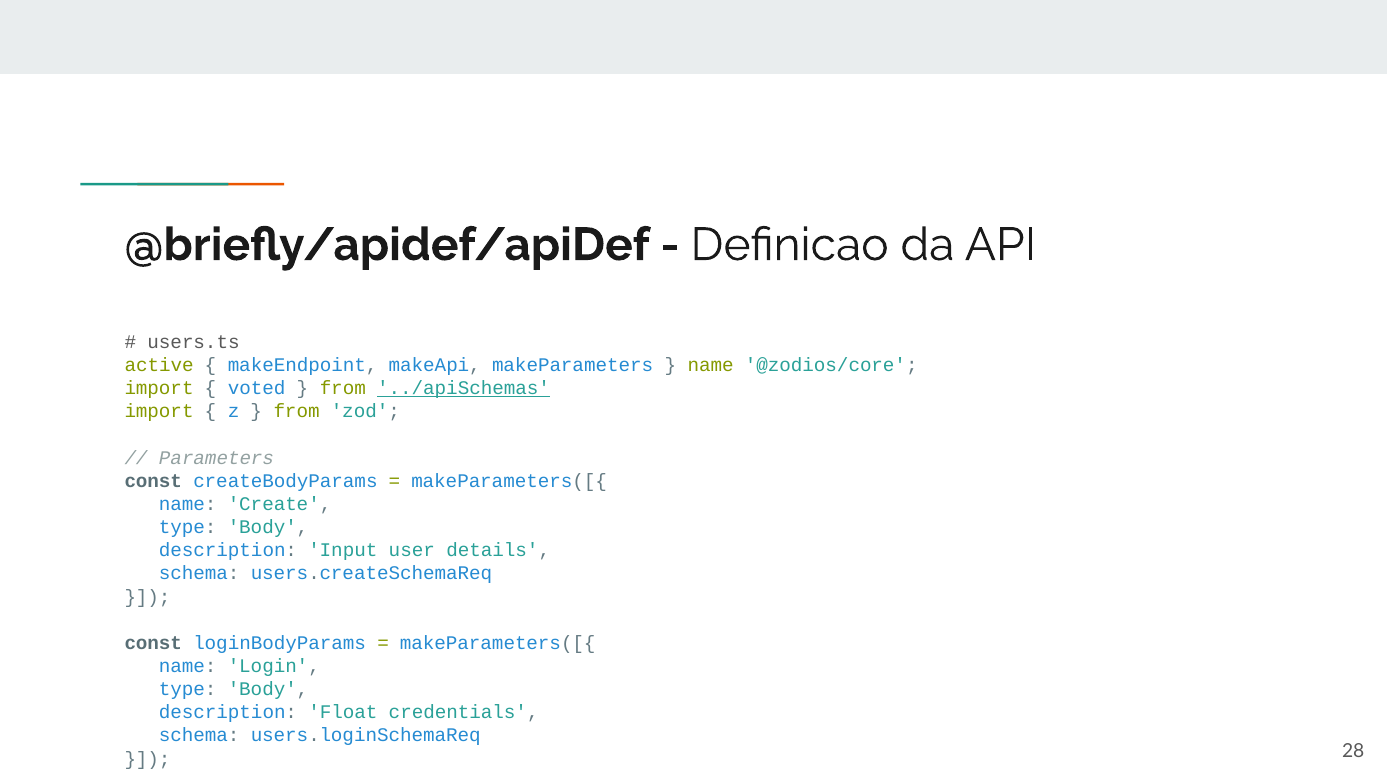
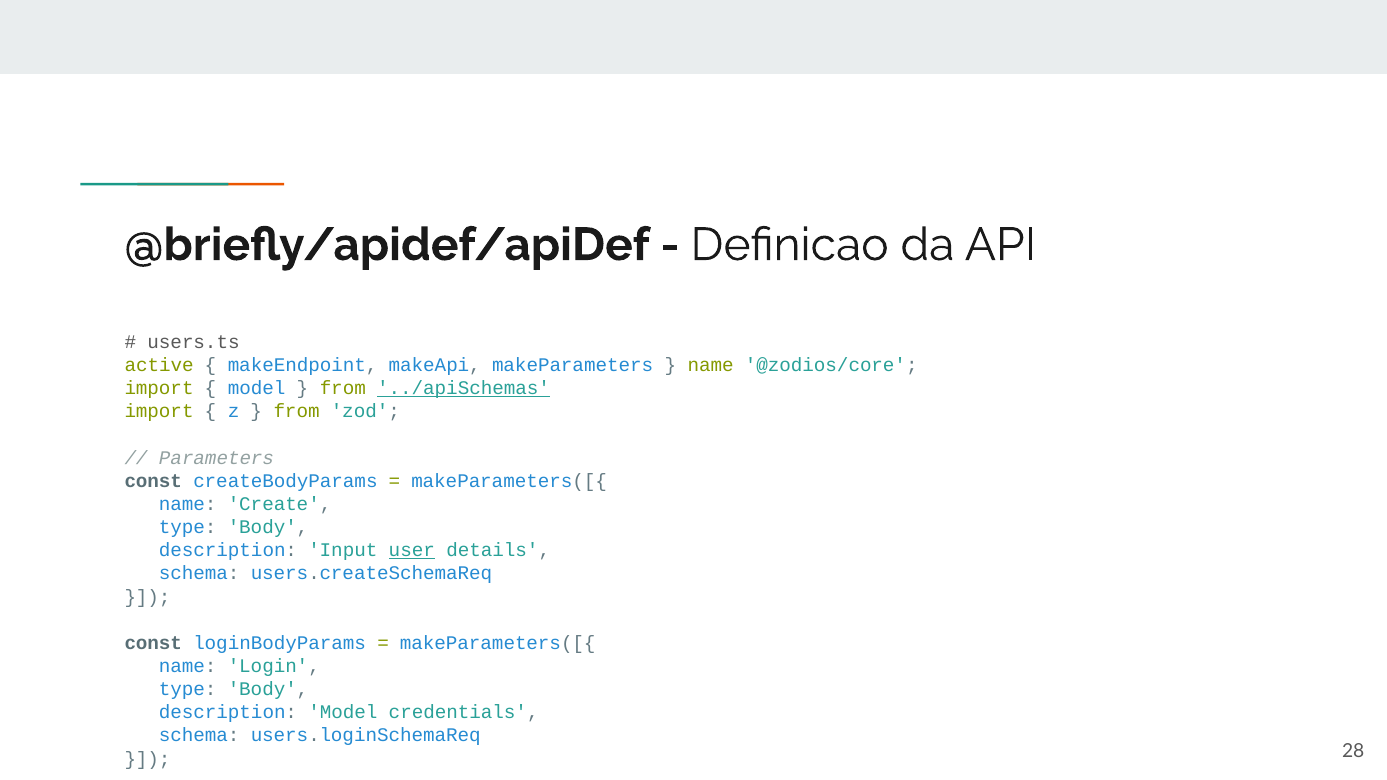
voted: voted -> model (257, 388)
user underline: none -> present (412, 551)
description Float: Float -> Model (343, 713)
